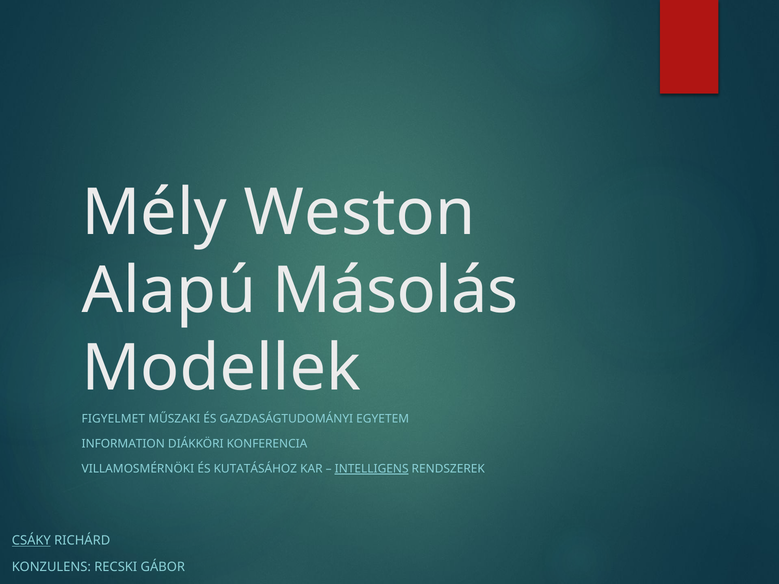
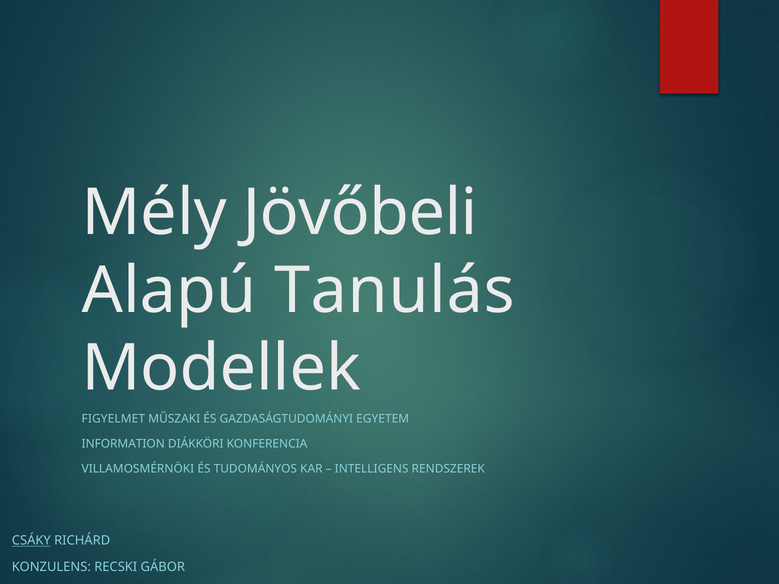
Weston: Weston -> Jövőbeli (360, 213)
Másolás: Másolás -> Tanulás (395, 291)
KUTATÁSÁHOZ: KUTATÁSÁHOZ -> TUDOMÁNYOS (255, 469)
INTELLIGENS underline: present -> none (372, 469)
